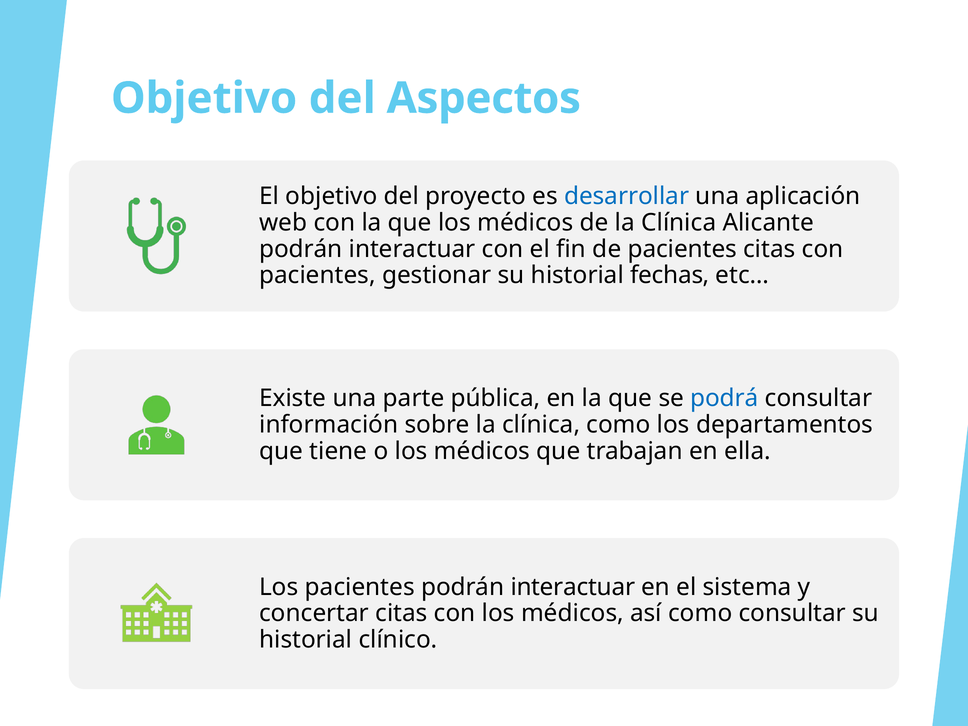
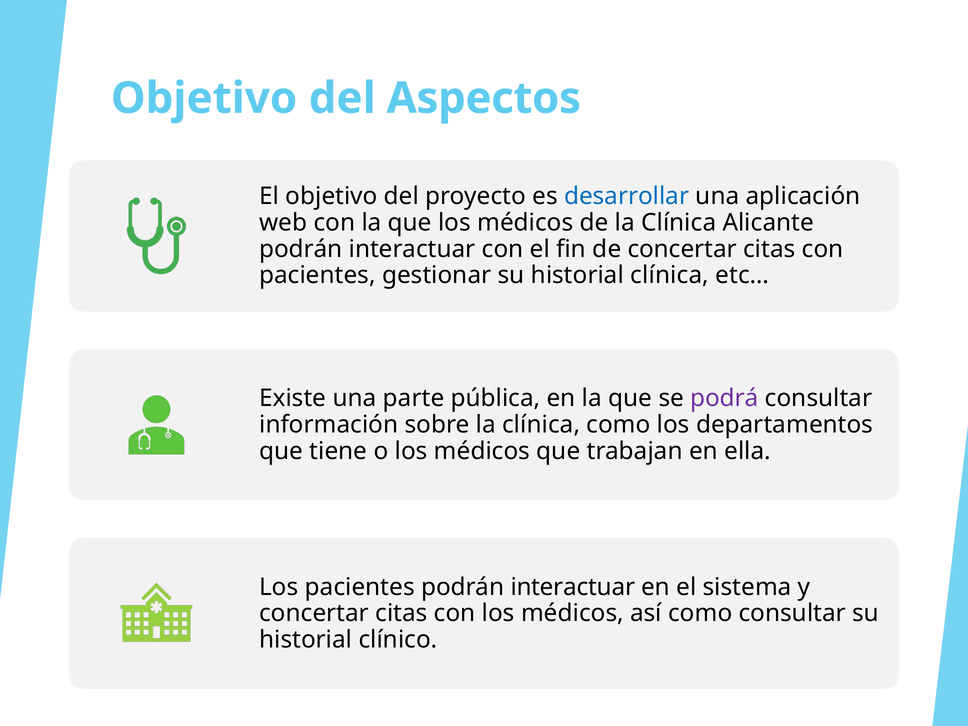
de pacientes: pacientes -> concertar (682, 249)
historial fechas: fechas -> clínica (670, 275)
podrá colour: blue -> purple (724, 398)
